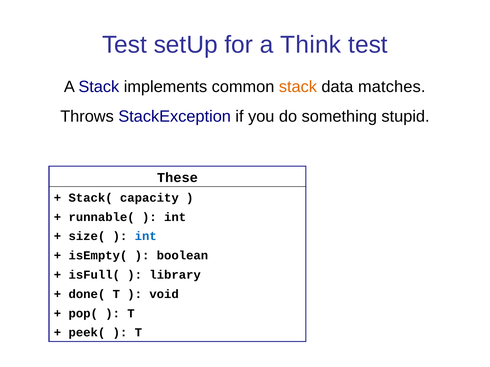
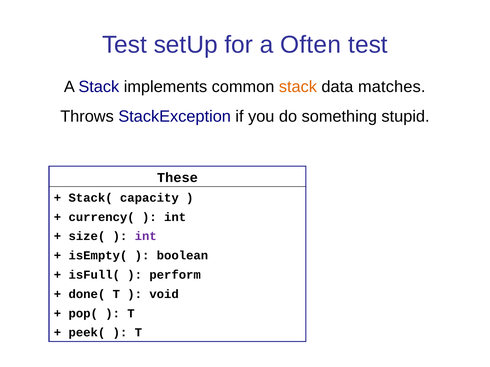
Think: Think -> Often (311, 45)
runnable(: runnable( -> currency( (102, 217)
int colour: blue -> purple (146, 237)
library: library -> perform (175, 275)
